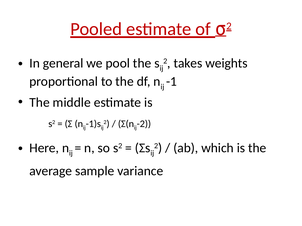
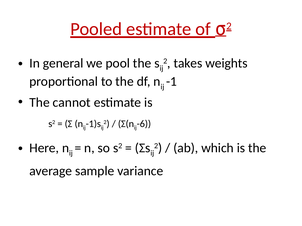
middle: middle -> cannot (72, 103)
-2: -2 -> -6 (144, 124)
